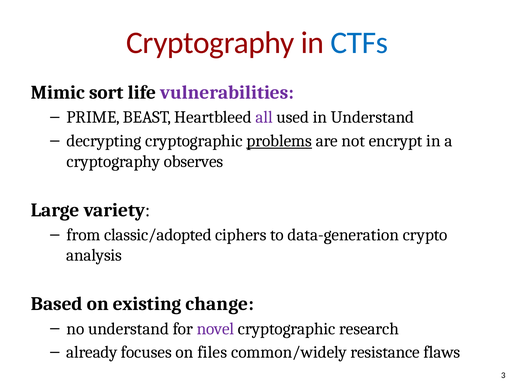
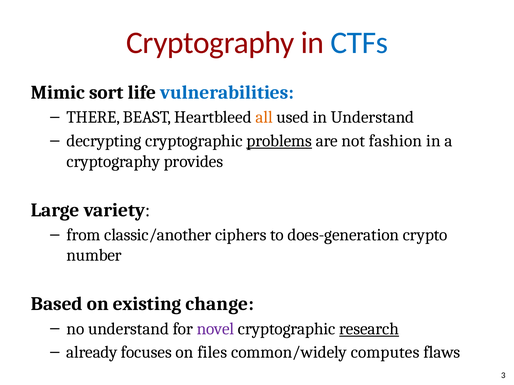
vulnerabilities colour: purple -> blue (227, 93)
PRIME: PRIME -> THERE (93, 117)
all colour: purple -> orange (264, 117)
encrypt: encrypt -> fashion (396, 141)
observes: observes -> provides (193, 162)
classic/adopted: classic/adopted -> classic/another (158, 235)
data-generation: data-generation -> does-generation (343, 235)
analysis: analysis -> number (94, 256)
research underline: none -> present (369, 329)
resistance: resistance -> computes (385, 353)
